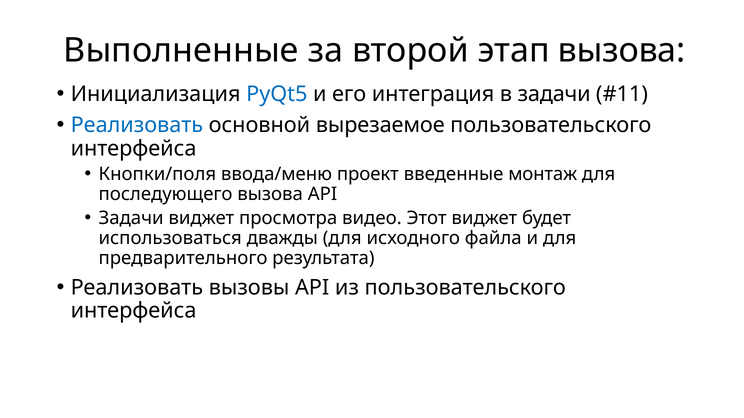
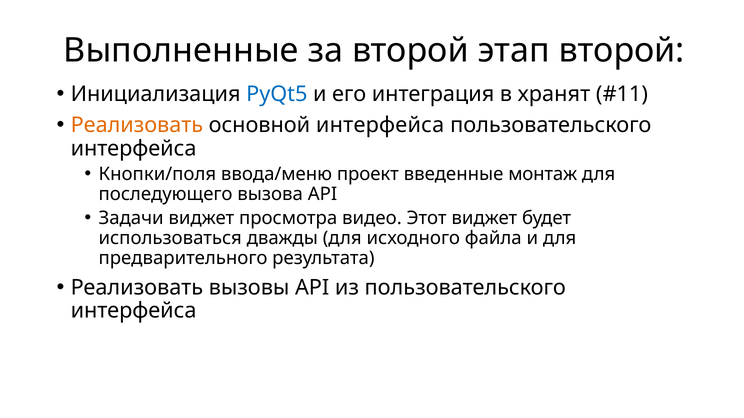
этап вызова: вызова -> второй (621, 51)
в задачи: задачи -> хранят (554, 94)
Реализовать colour: blue -> orange (137, 125)
основной вырезаемое: вырезаемое -> интерфейса (380, 125)
